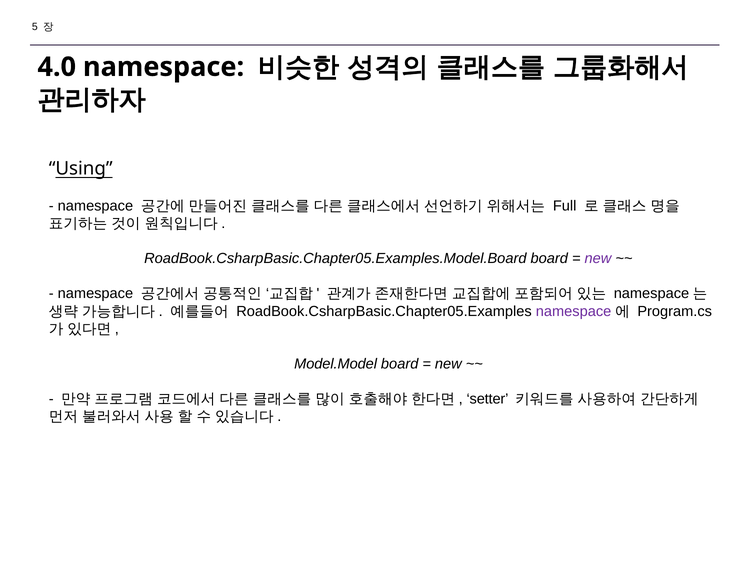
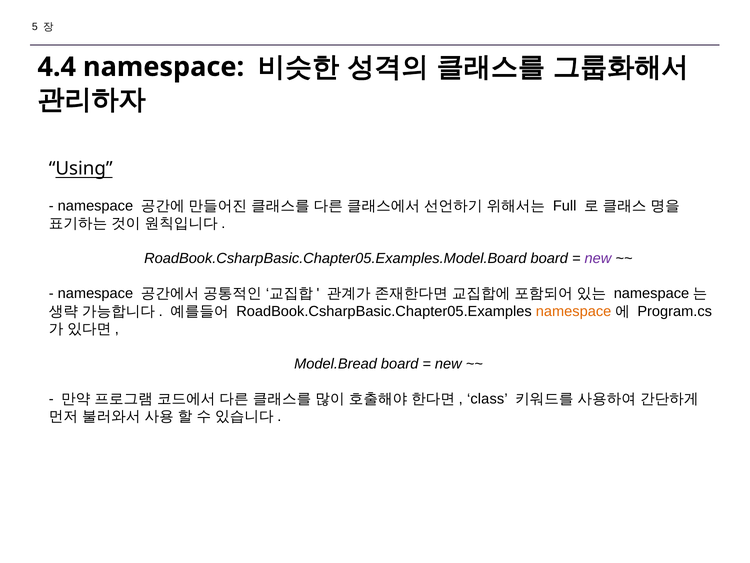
4.0: 4.0 -> 4.4 (57, 67)
namespace colour: purple -> orange (574, 311)
Model.Model: Model.Model -> Model.Bread (336, 363)
setter: setter -> class (487, 398)
